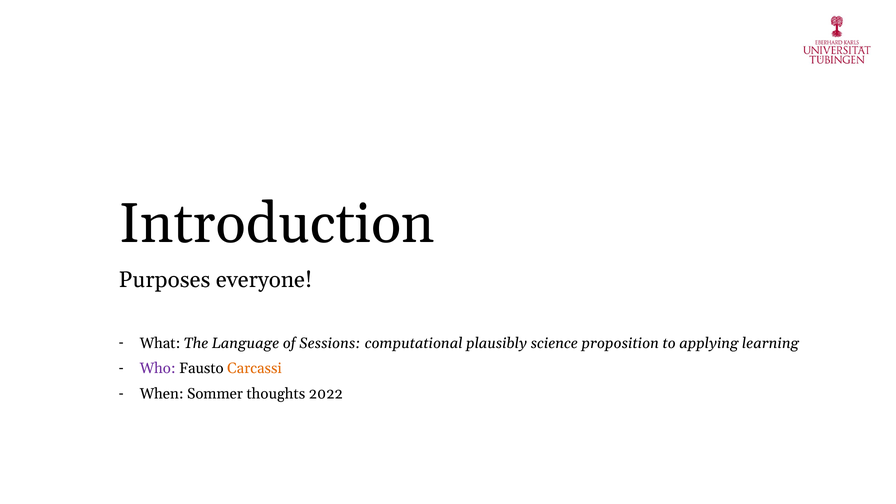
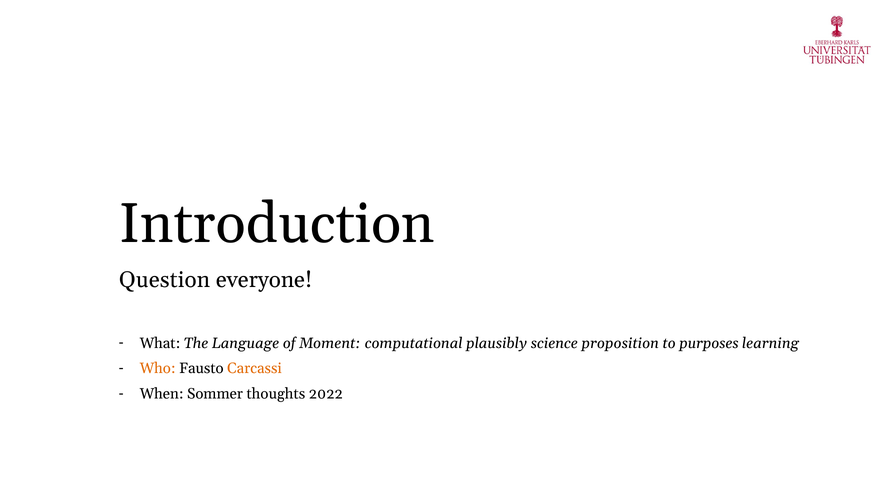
Purposes: Purposes -> Question (164, 280)
Sessions: Sessions -> Moment (330, 343)
applying: applying -> purposes (709, 343)
Who colour: purple -> orange (158, 369)
